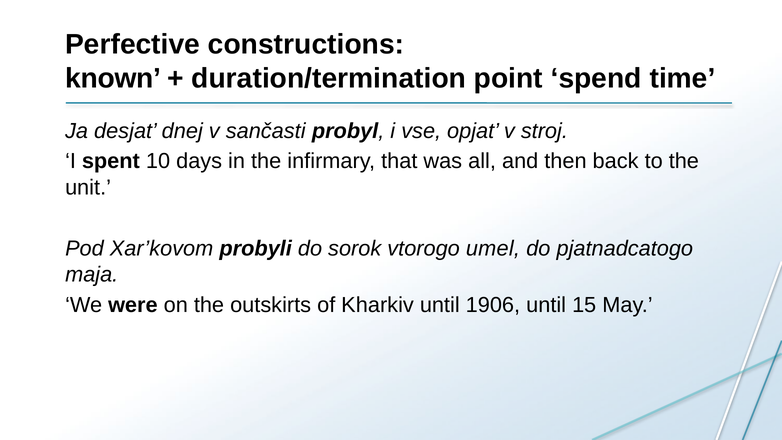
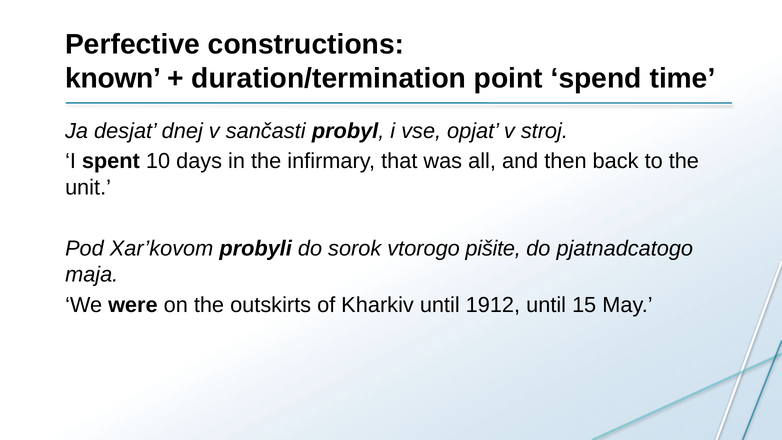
umel: umel -> pišite (493, 248)
1906: 1906 -> 1912 (493, 305)
